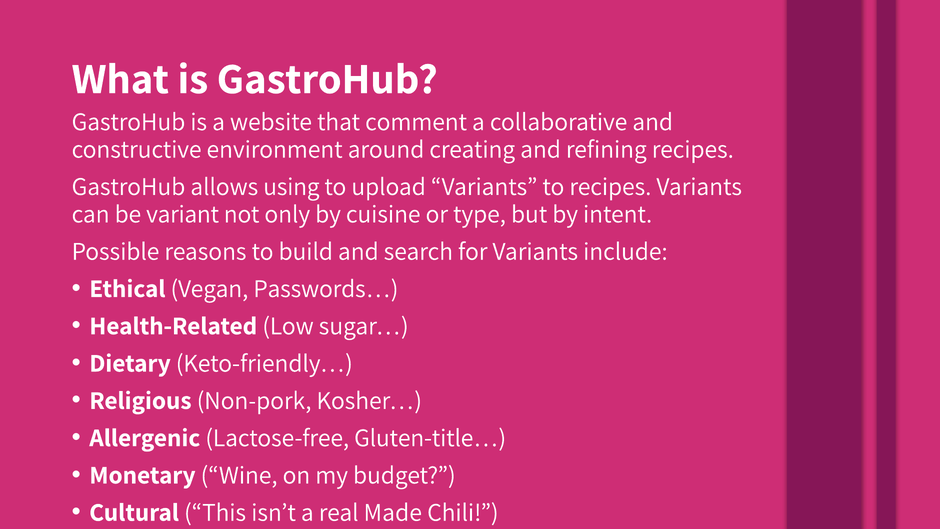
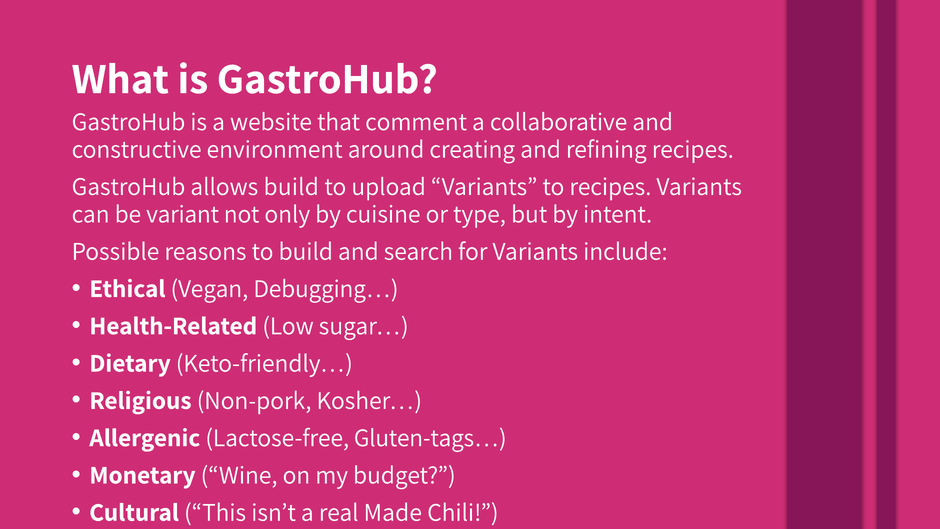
allows using: using -> build (291, 186)
Passwords…: Passwords… -> Debugging… (326, 289)
Gluten-title…: Gluten-title… -> Gluten-tags… (430, 438)
